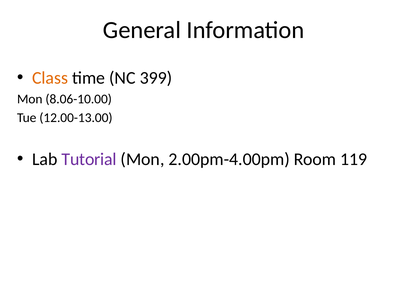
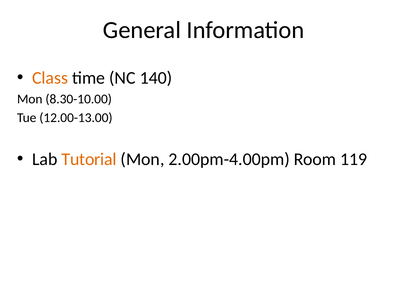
399: 399 -> 140 (156, 78)
8.06-10.00: 8.06-10.00 -> 8.30-10.00 (79, 99)
Tutorial colour: purple -> orange (89, 159)
